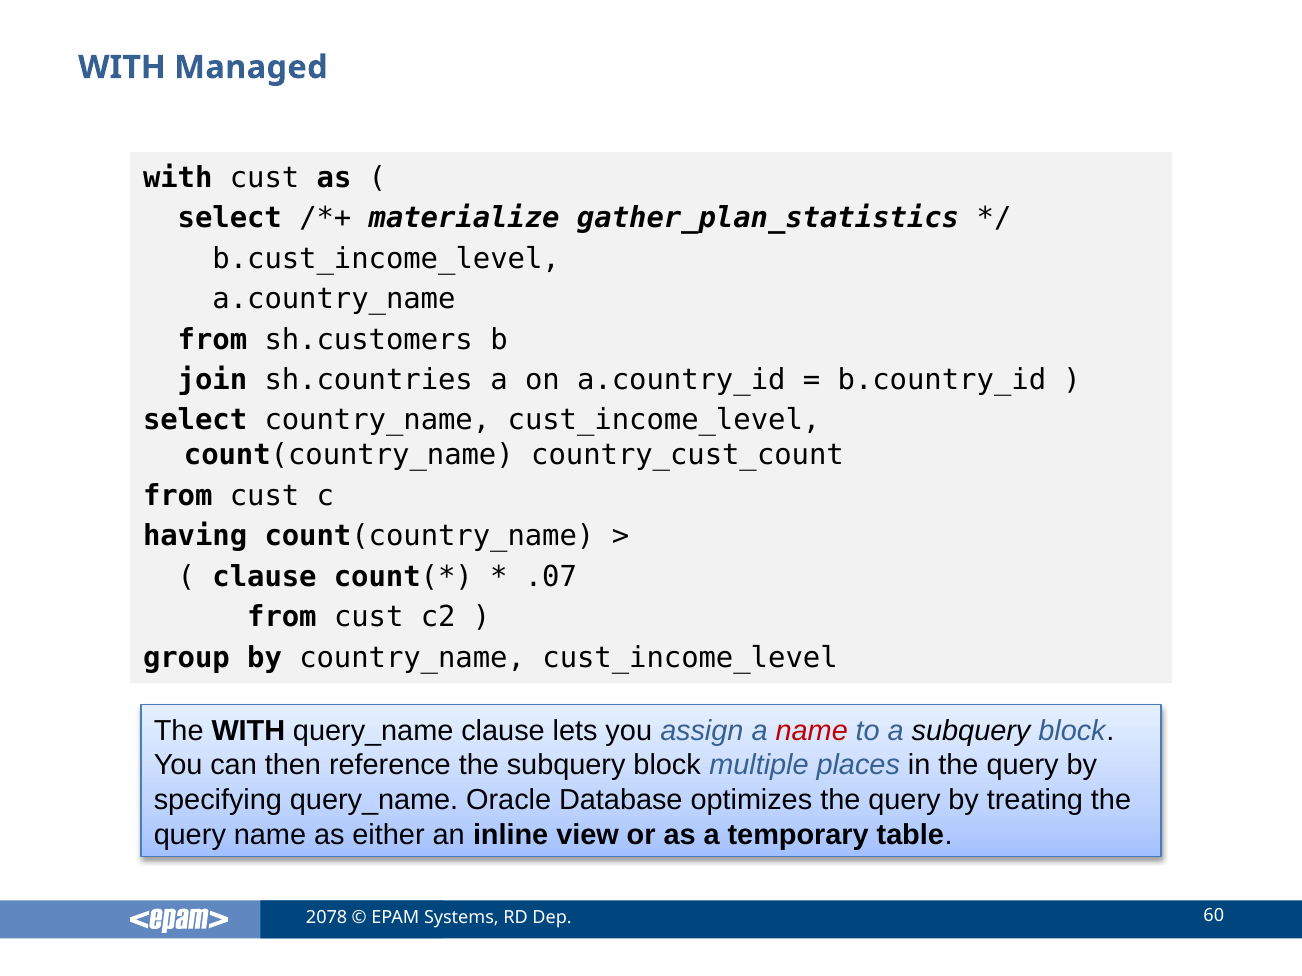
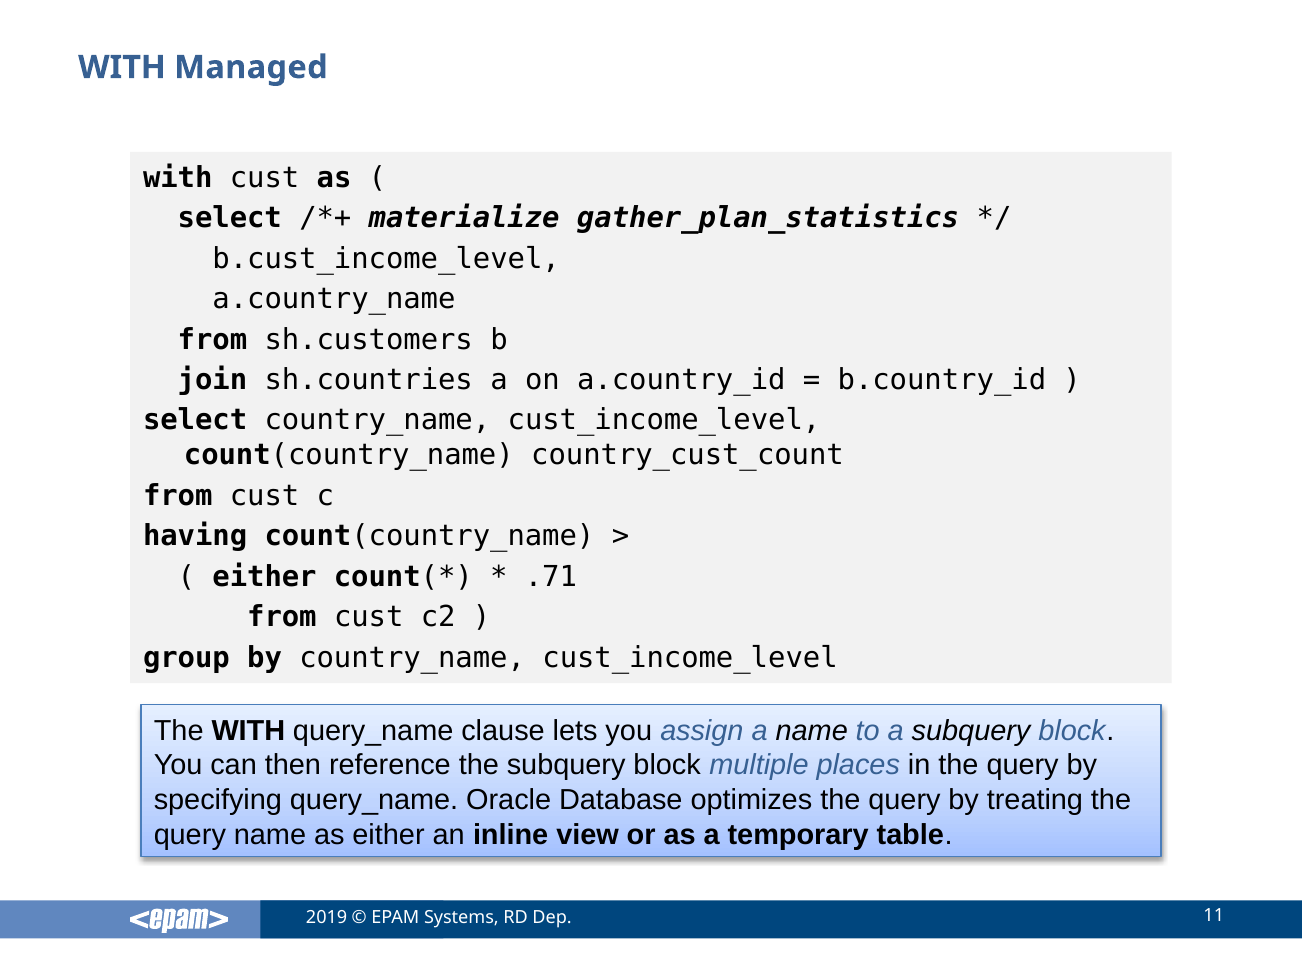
clause: clause -> either (265, 577)
.07: .07 -> .71 (551, 577)
name colour: red -> black (812, 731)
2078: 2078 -> 2019 (327, 918)
60: 60 -> 11 (1214, 916)
